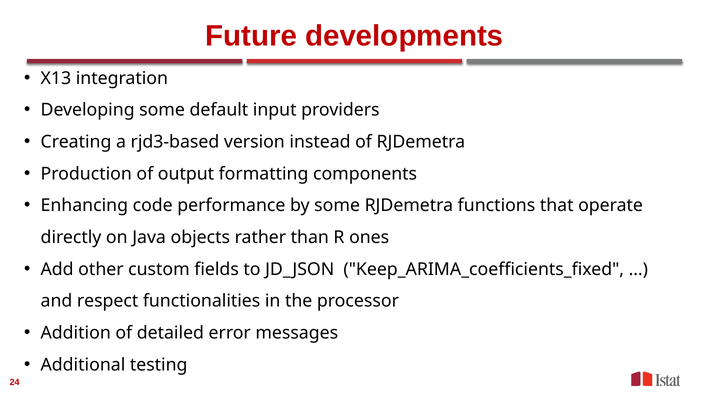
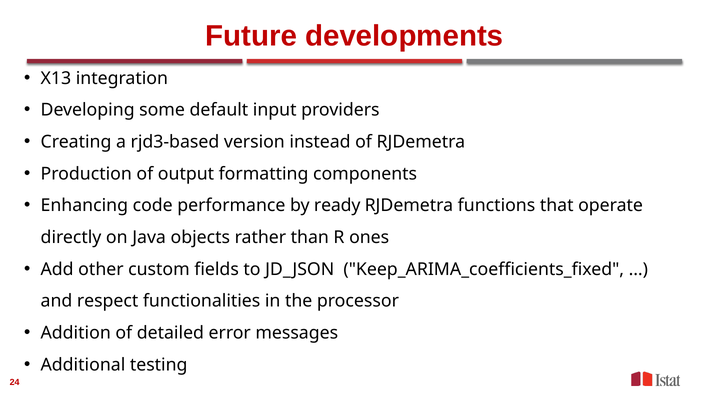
by some: some -> ready (337, 206)
